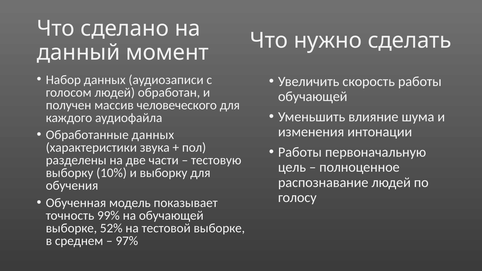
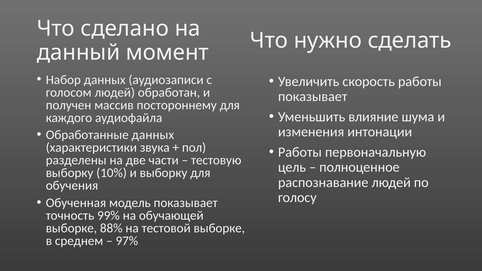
обучающей: обучающей -> показывает (313, 97)
человеческого: человеческого -> постороннему (177, 105)
52%: 52% -> 88% (111, 228)
